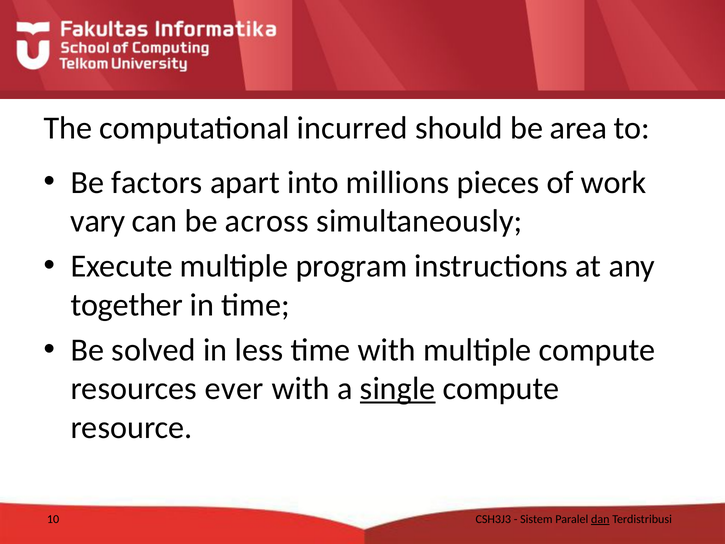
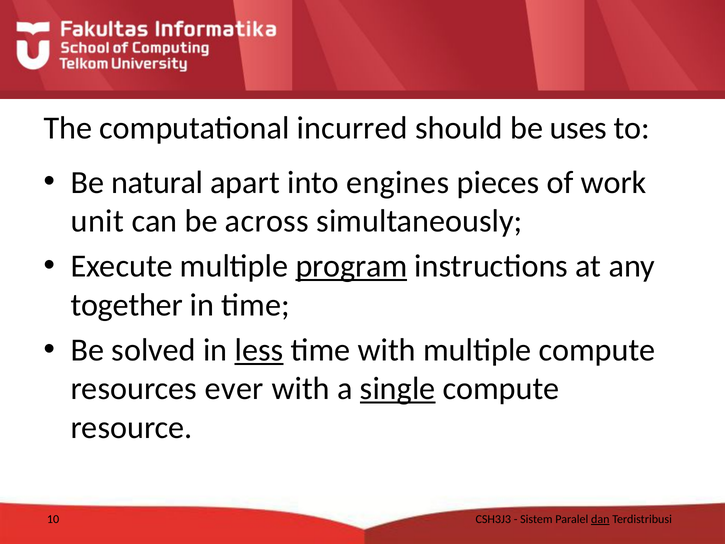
area: area -> uses (578, 128)
factors: factors -> natural (157, 182)
millions: millions -> engines (398, 182)
vary: vary -> unit (97, 221)
program underline: none -> present (351, 266)
less underline: none -> present (259, 350)
